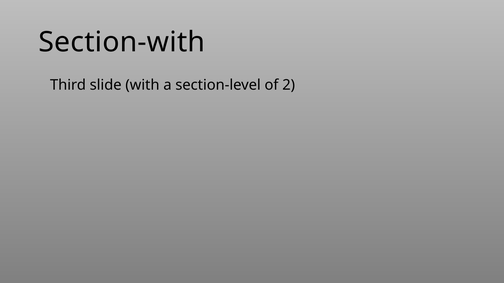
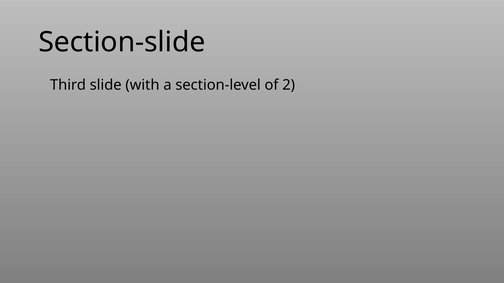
Section-with: Section-with -> Section-slide (122, 42)
